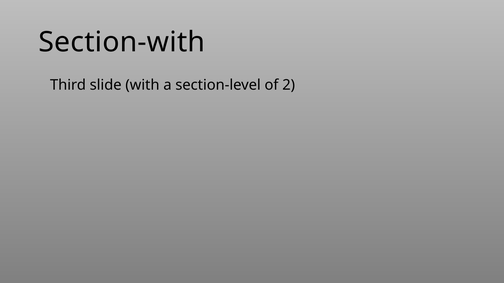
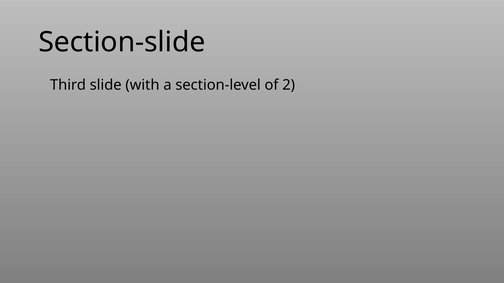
Section-with: Section-with -> Section-slide (122, 42)
